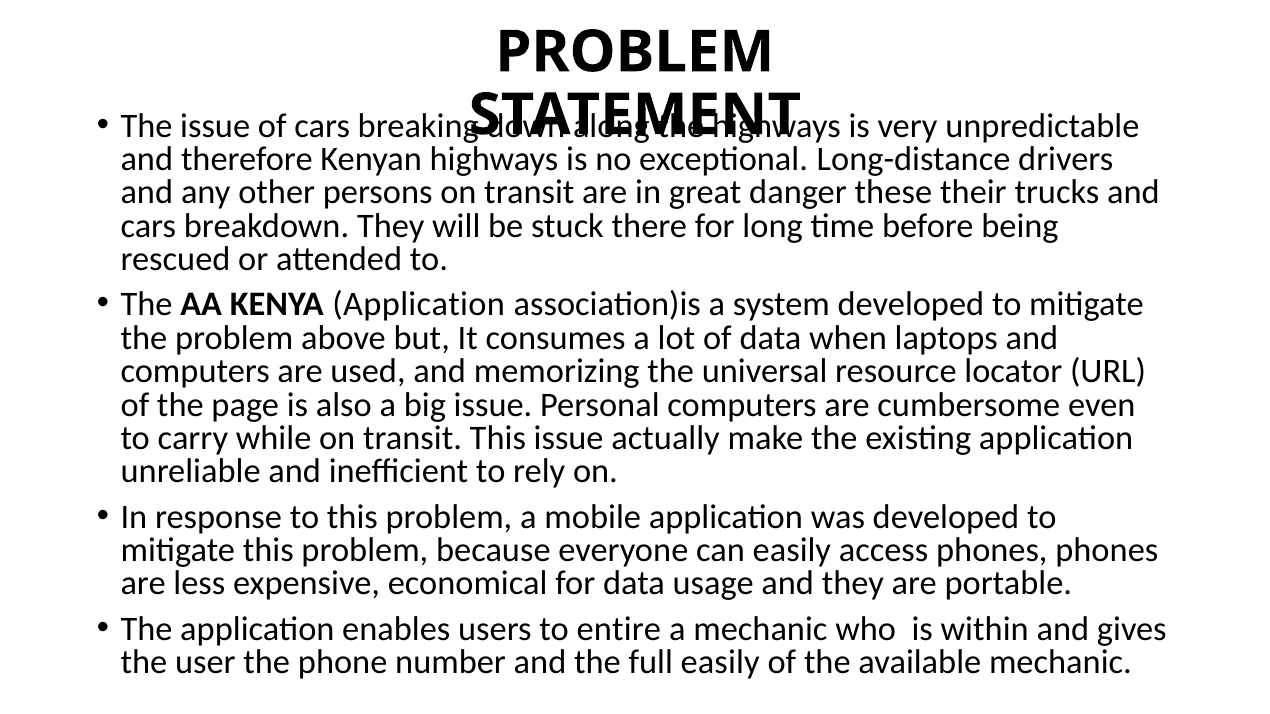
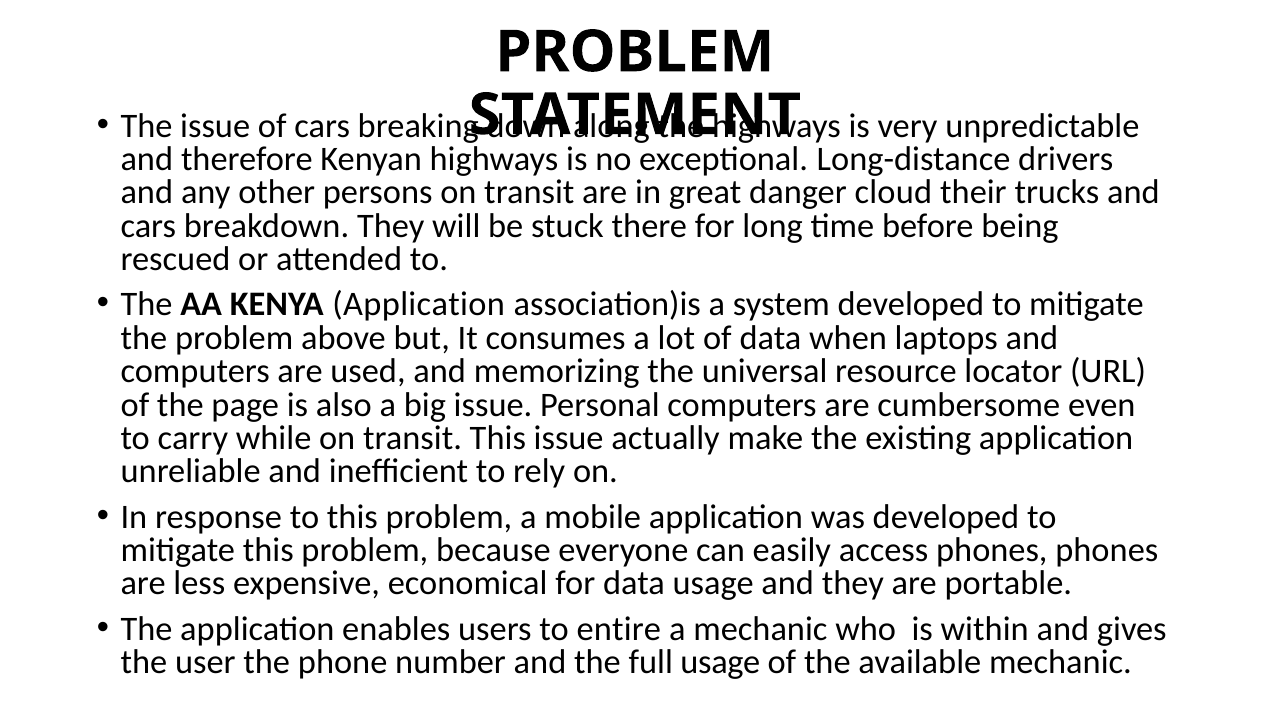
these: these -> cloud (893, 193)
full easily: easily -> usage (720, 663)
